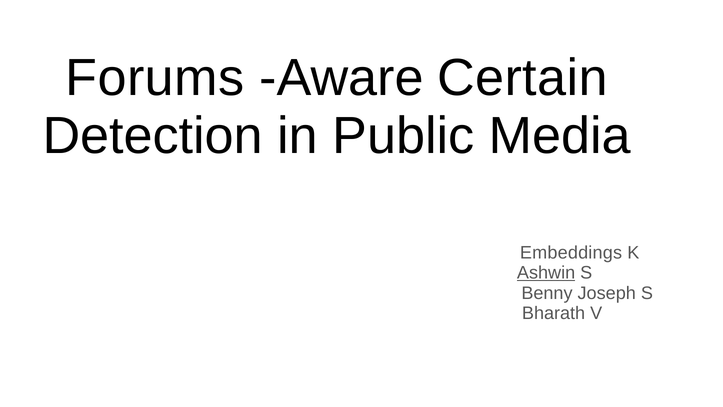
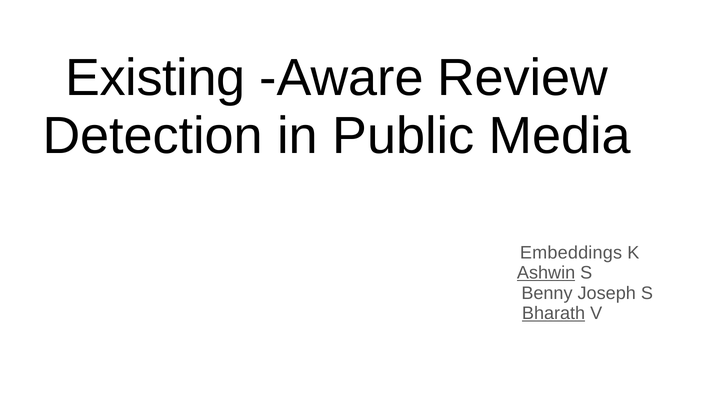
Forums: Forums -> Existing (155, 78)
Certain: Certain -> Review (523, 78)
Bharath underline: none -> present (554, 313)
